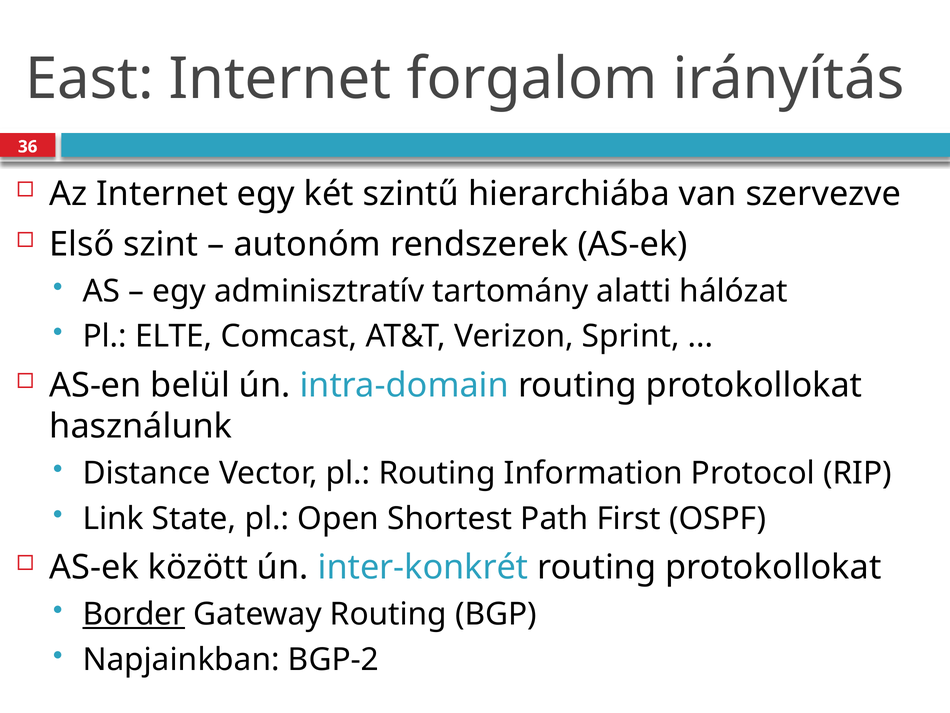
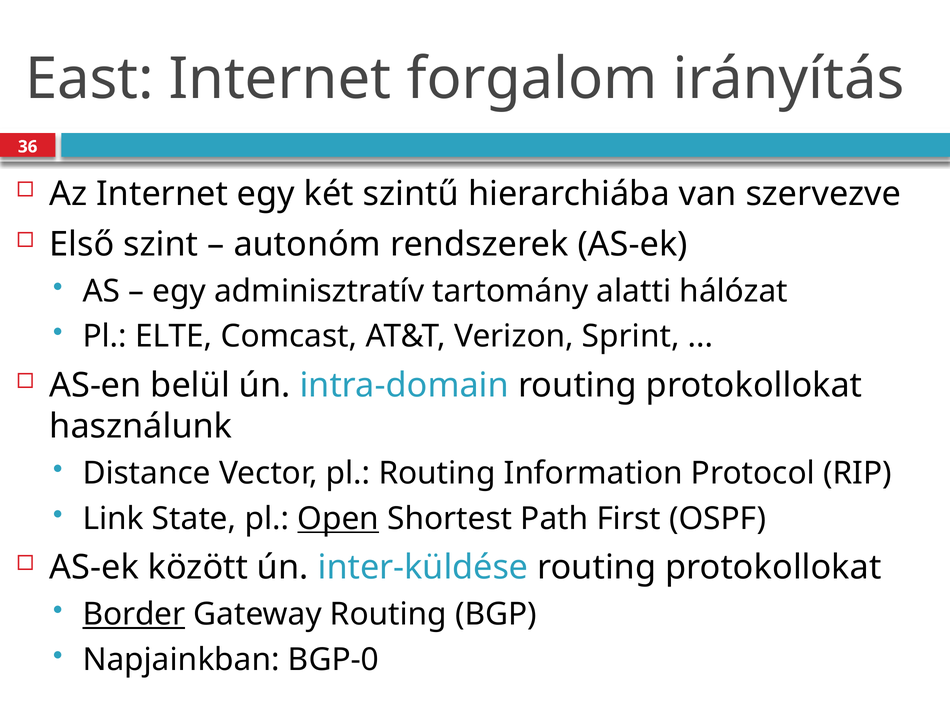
Open underline: none -> present (338, 518)
inter-konkrét: inter-konkrét -> inter-küldése (423, 567)
BGP-2: BGP-2 -> BGP-0 (334, 659)
